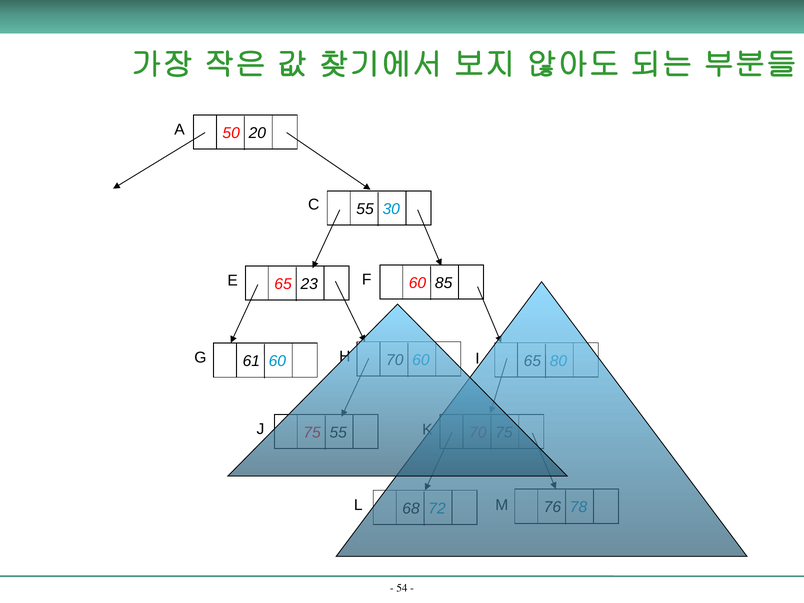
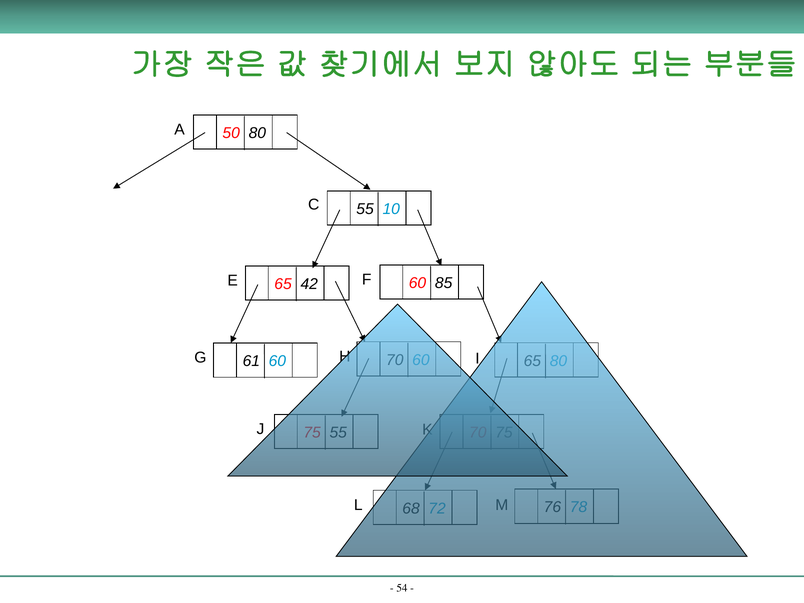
50 20: 20 -> 80 (257, 133)
30: 30 -> 10 (391, 209)
23: 23 -> 42 (309, 284)
